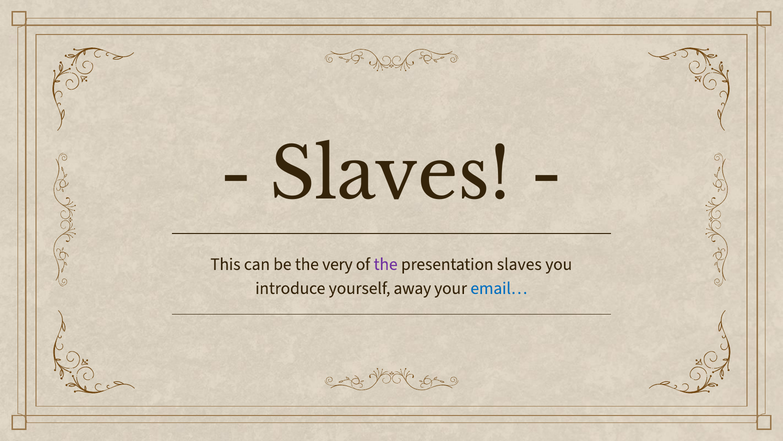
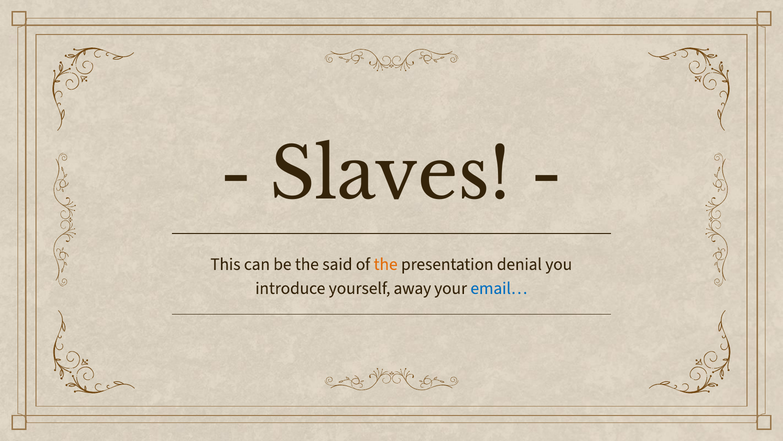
very: very -> said (337, 264)
the colour: purple -> orange (386, 264)
presentation slaves: slaves -> denial (519, 264)
